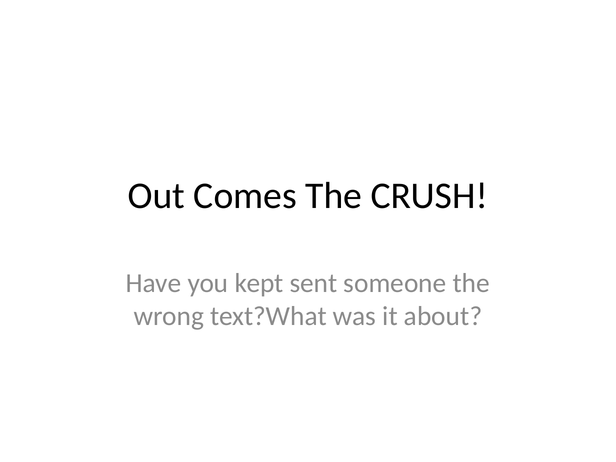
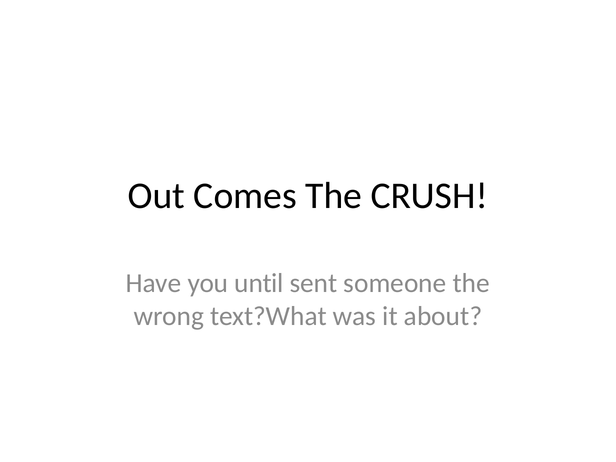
kept: kept -> until (259, 283)
